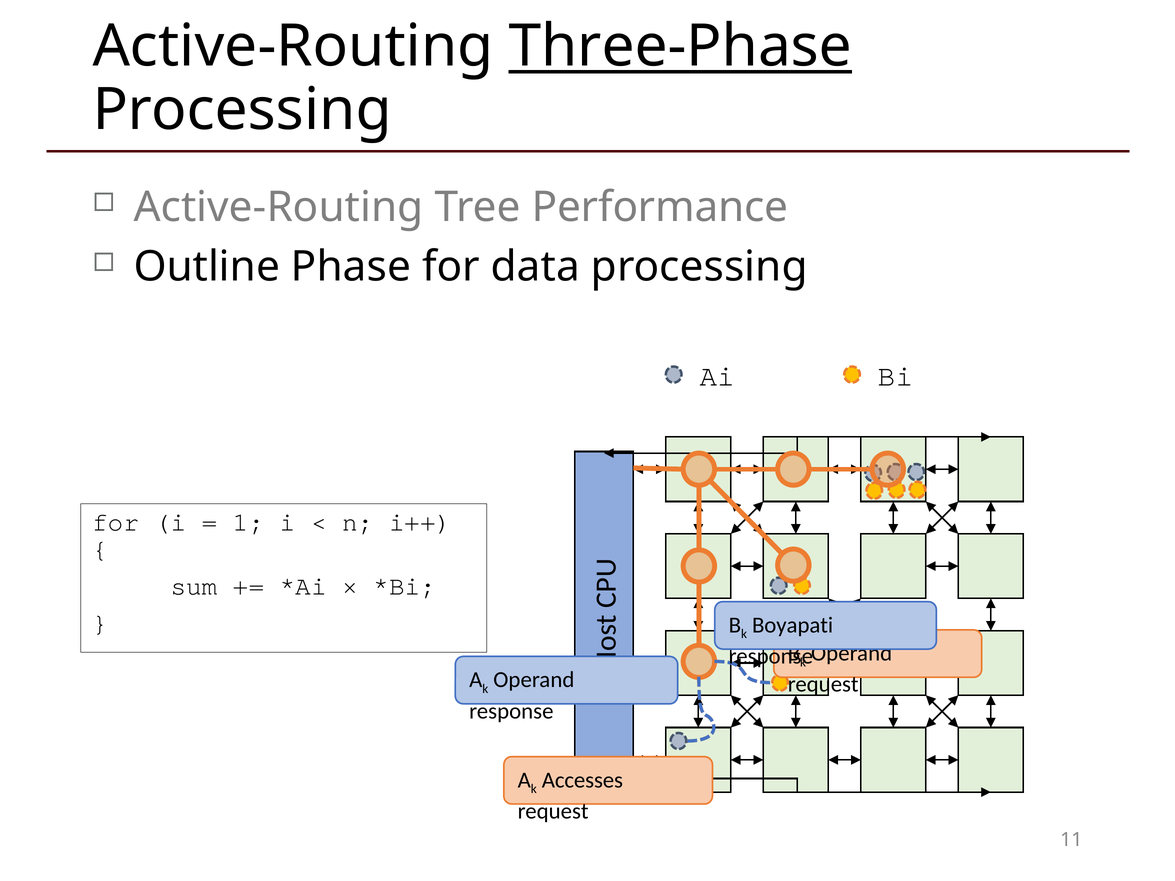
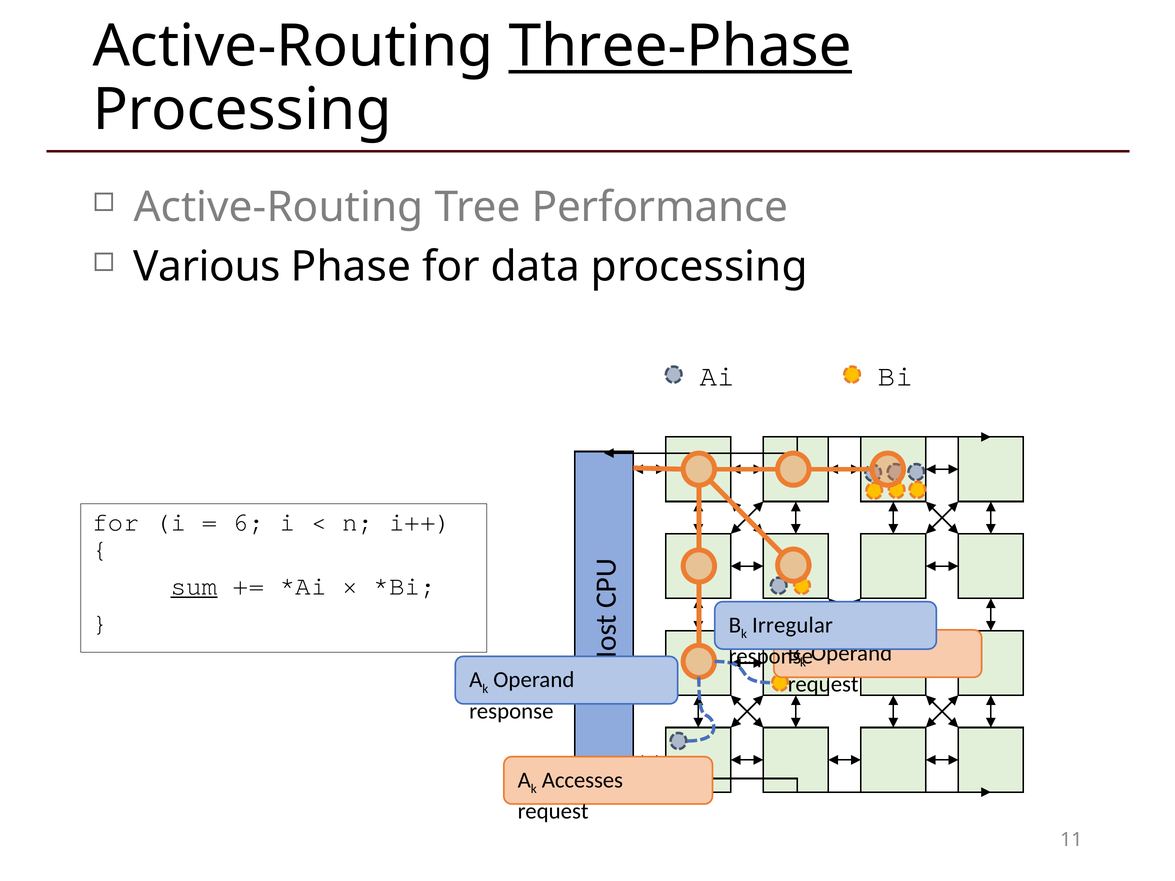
Outline: Outline -> Various (207, 267)
1: 1 -> 6 (249, 522)
sum underline: none -> present (194, 586)
Boyapati: Boyapati -> Irregular (792, 625)
